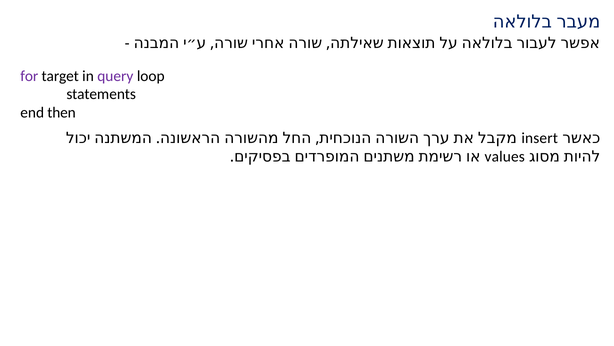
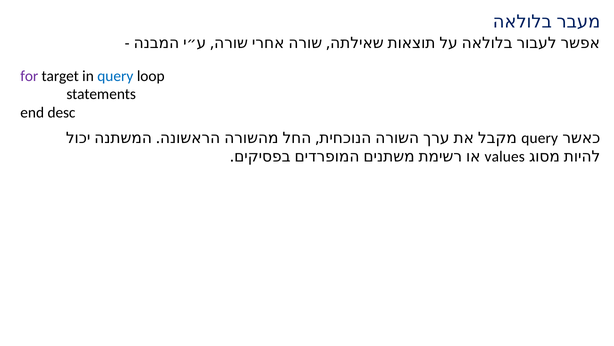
query colour: purple -> blue (115, 76)
then: then -> desc (61, 113)
insert: insert -> query (540, 138)
